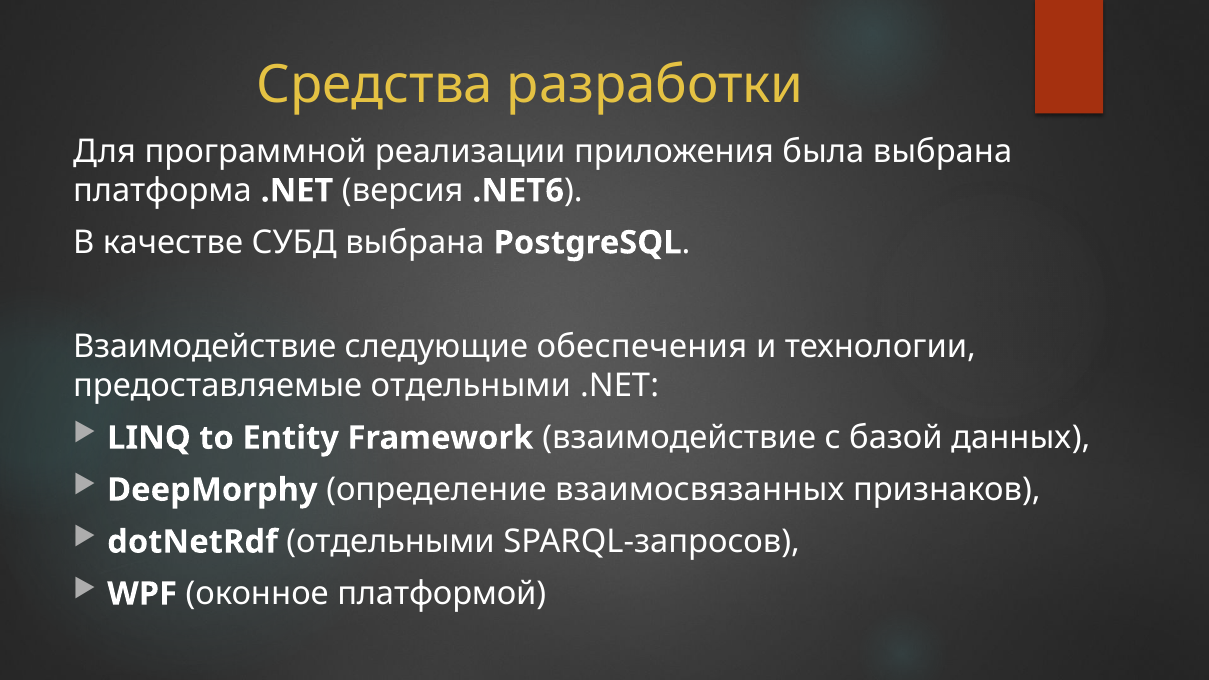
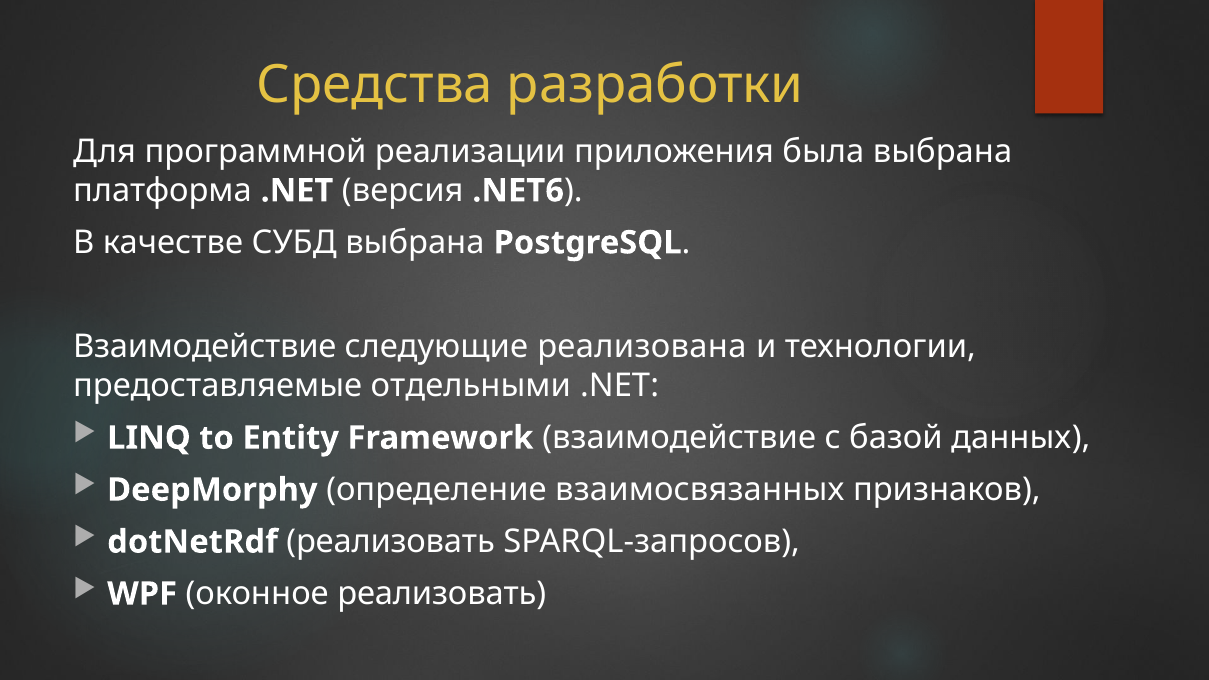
обеспечения: обеспечения -> реализована (642, 347)
dotNetRdf отдельными: отдельными -> реализовать (391, 542)
оконное платформой: платформой -> реализовать (442, 594)
